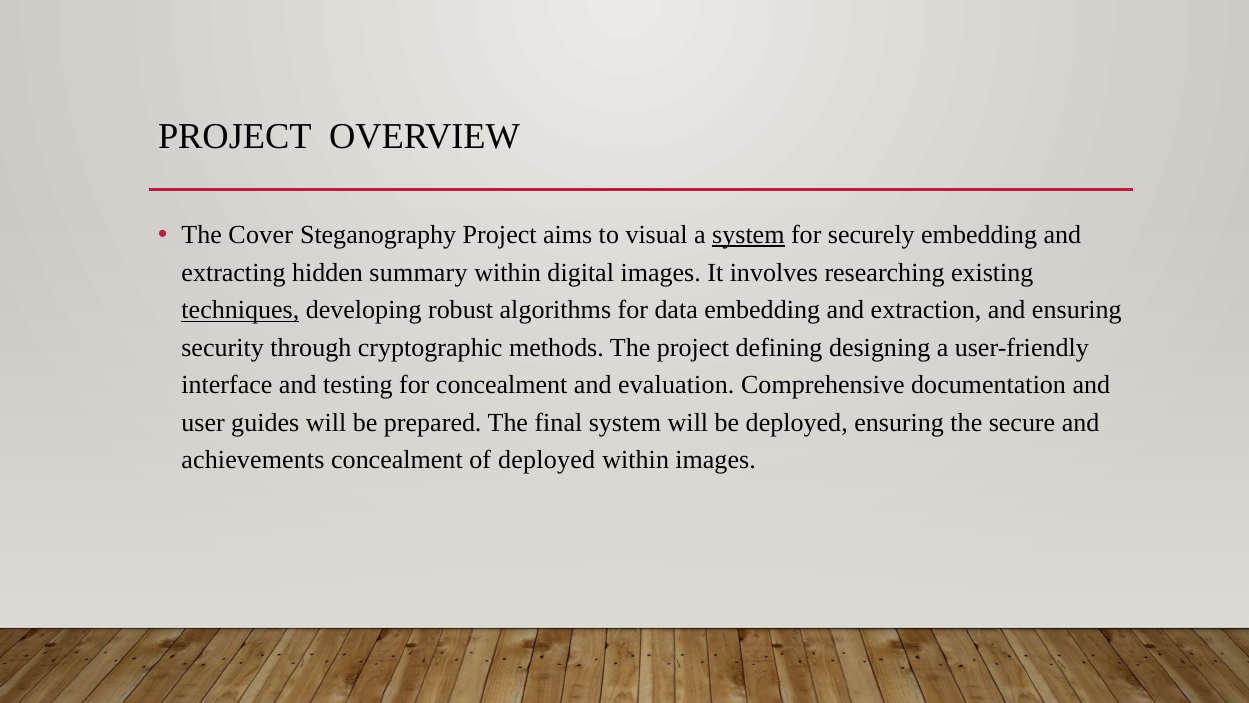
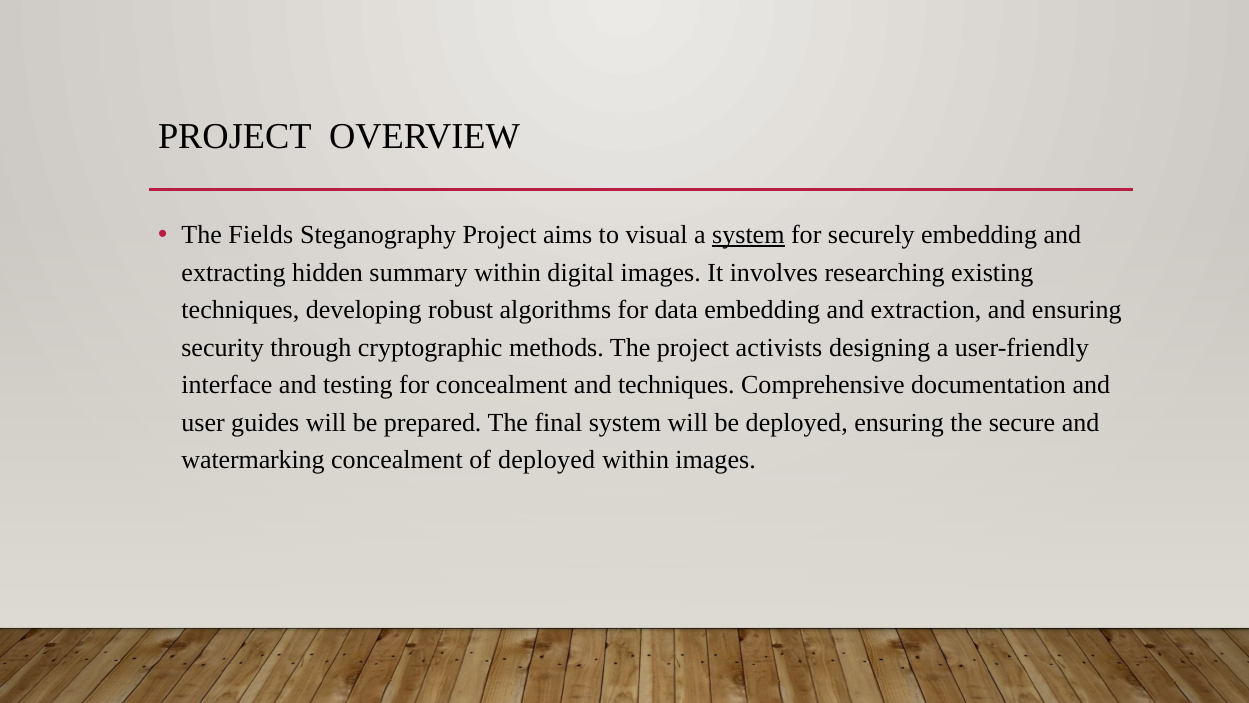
Cover: Cover -> Fields (261, 235)
techniques underline: present -> none (240, 310)
defining: defining -> activists (779, 347)
and evaluation: evaluation -> techniques (676, 385)
achievements: achievements -> watermarking (253, 460)
